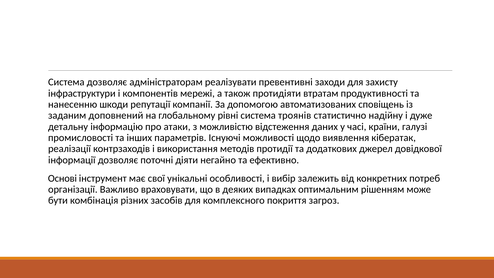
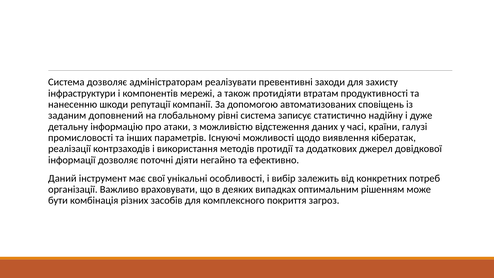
троянів: троянів -> записує (295, 115)
Основі: Основі -> Даний (62, 178)
